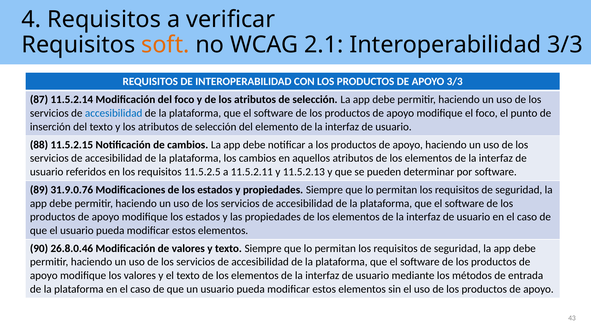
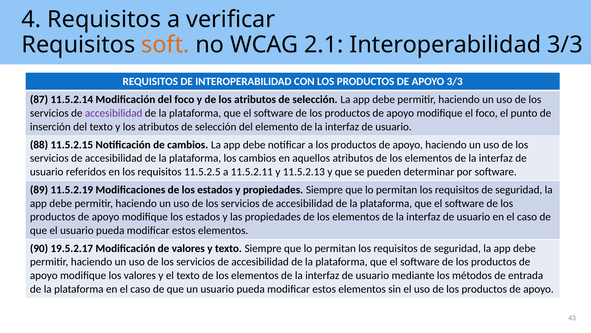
accesibilidad colour: blue -> purple (114, 113)
31.9.0.76: 31.9.0.76 -> 11.5.2.19 (72, 189)
26.8.0.46: 26.8.0.46 -> 19.5.2.17 (72, 248)
